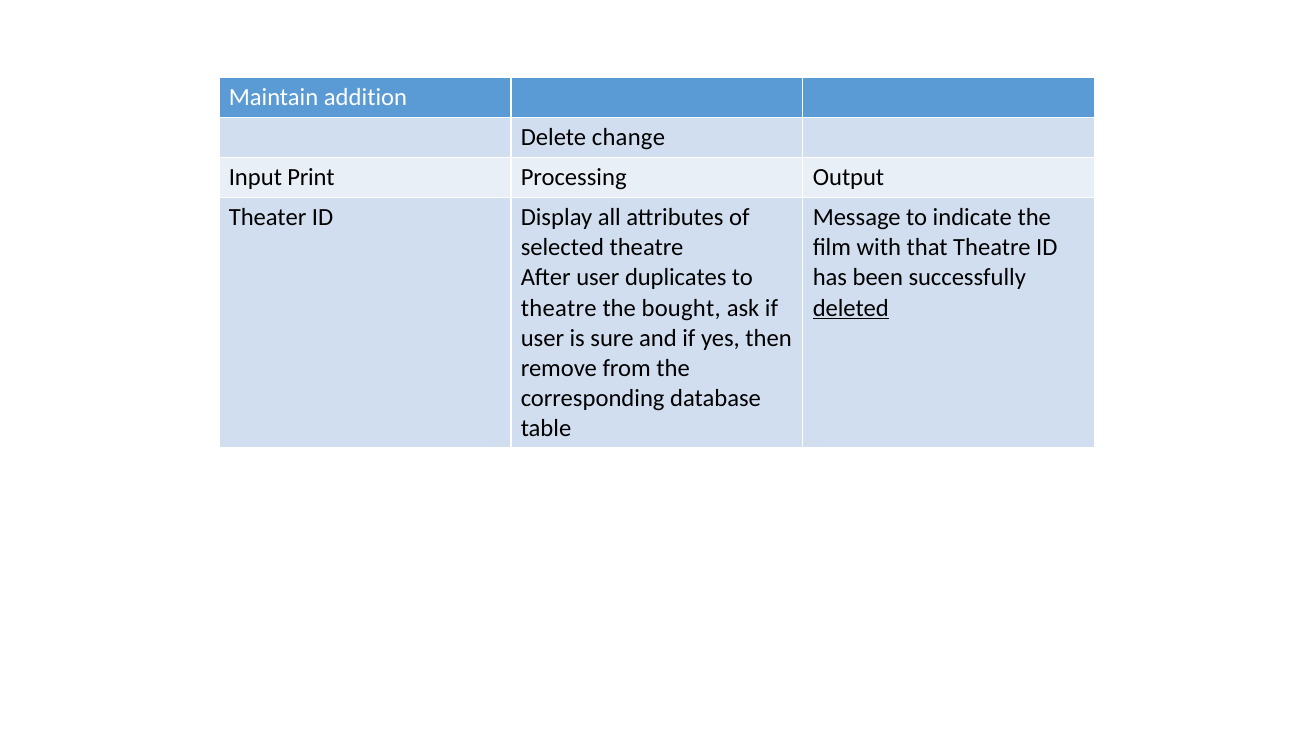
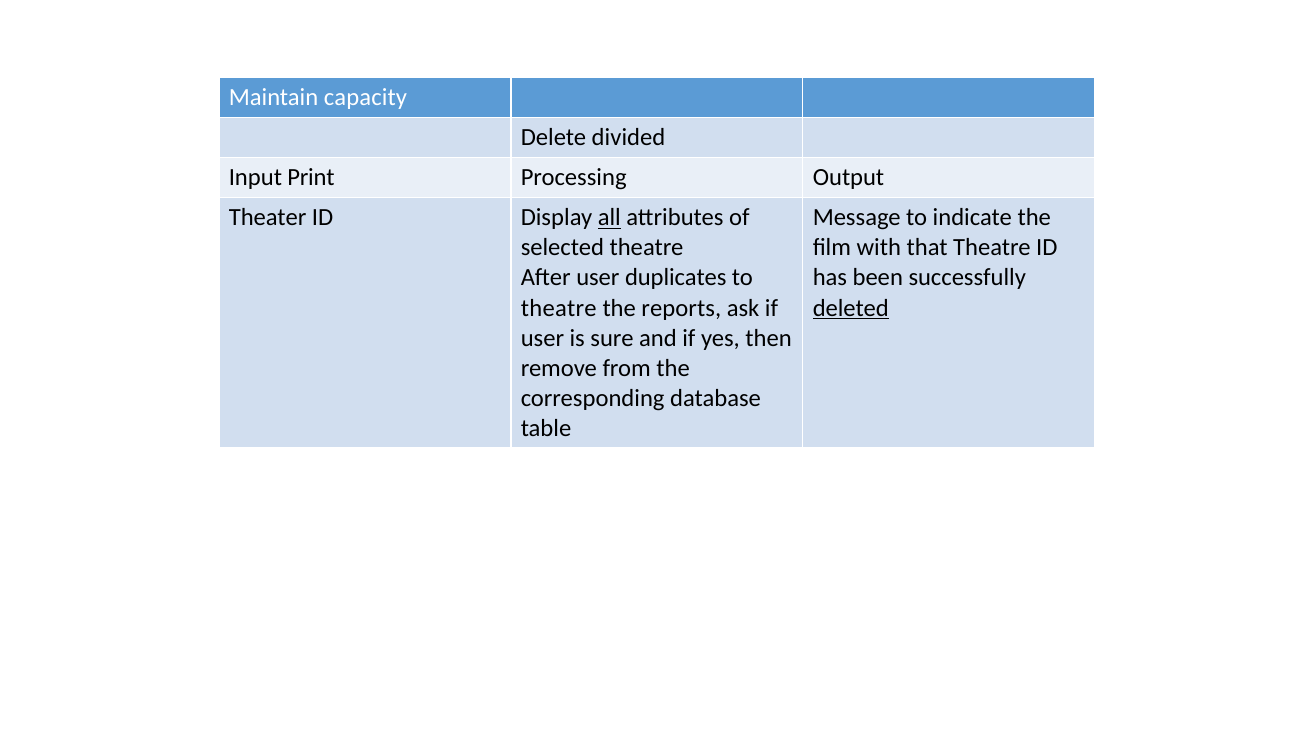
addition: addition -> capacity (365, 98)
change: change -> divided (629, 138)
all underline: none -> present (609, 218)
bought: bought -> reports (681, 308)
